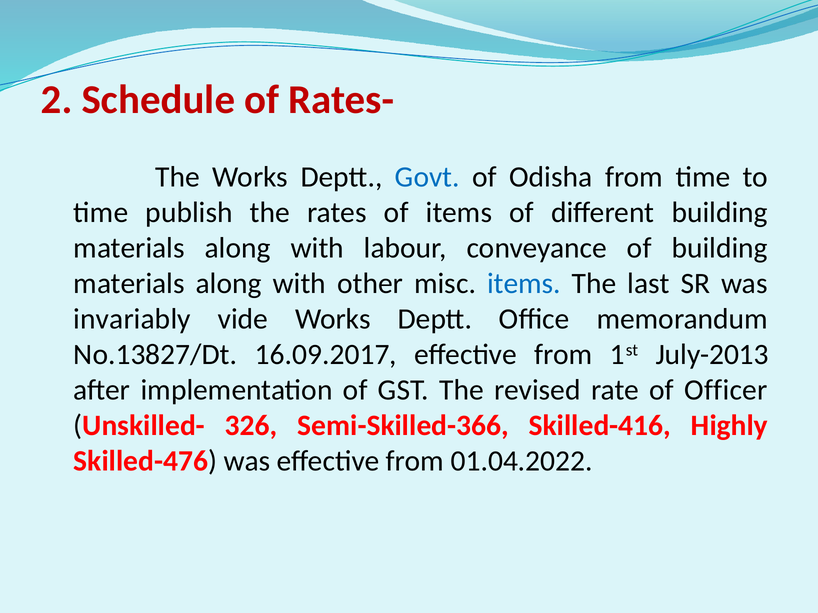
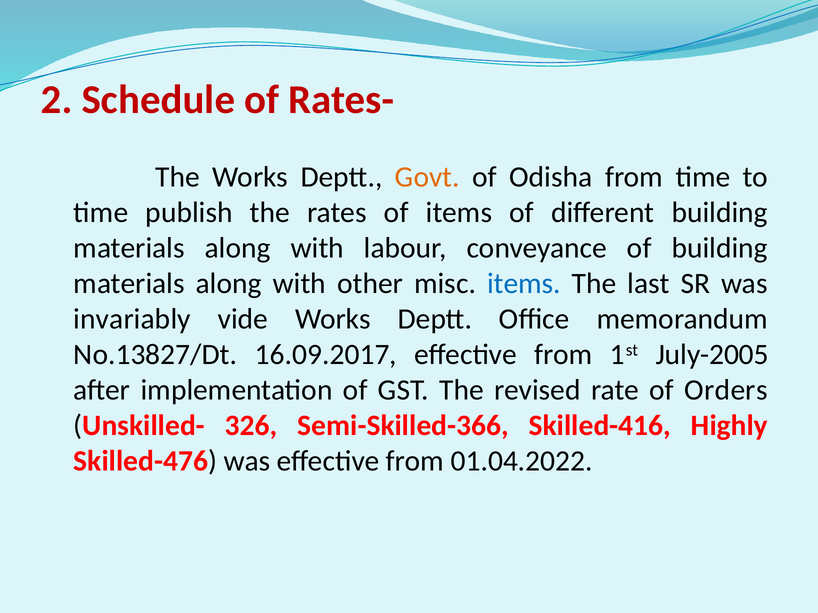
Govt colour: blue -> orange (427, 177)
July-2013: July-2013 -> July-2005 (712, 355)
Officer: Officer -> Orders (726, 390)
